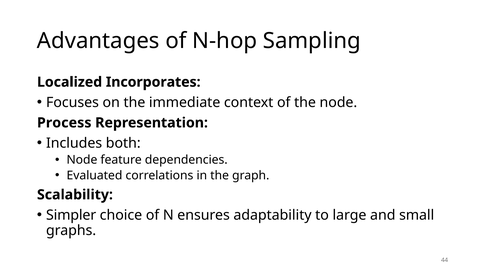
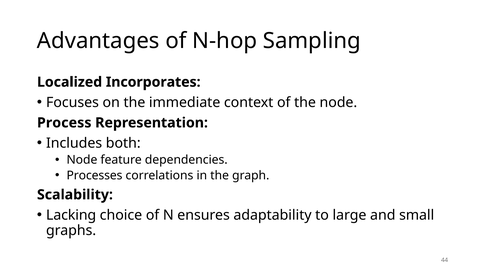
Evaluated: Evaluated -> Processes (95, 175)
Simpler: Simpler -> Lacking (71, 215)
